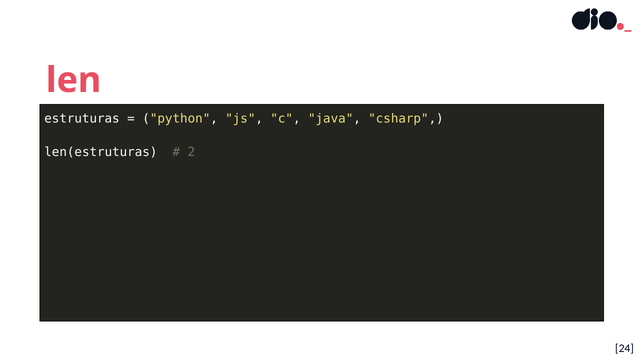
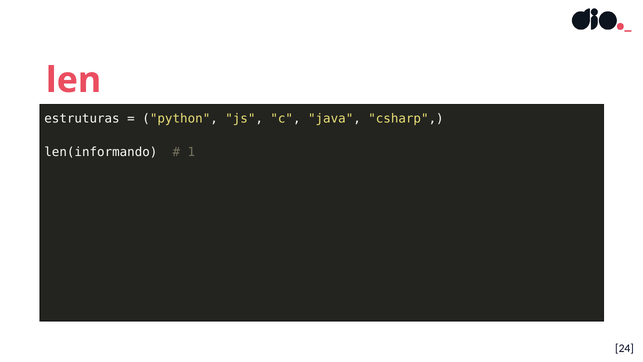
len(estruturas: len(estruturas -> len(informando (101, 152)
2: 2 -> 1 (191, 152)
